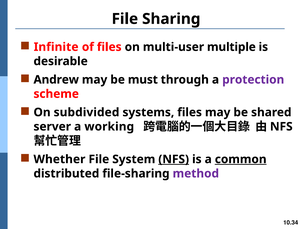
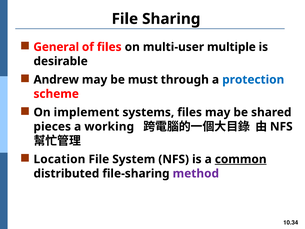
Infinite: Infinite -> General (56, 47)
protection colour: purple -> blue (253, 80)
subdivided: subdivided -> implement (86, 112)
server: server -> pieces (52, 126)
Whether: Whether -> Location (59, 159)
NFS underline: present -> none (174, 159)
